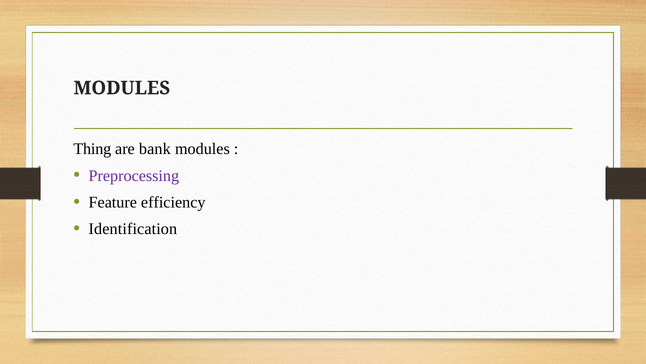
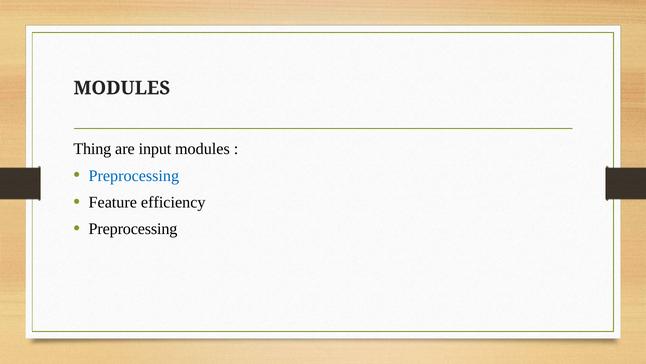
bank: bank -> input (155, 149)
Preprocessing colour: purple -> blue (134, 175)
Identification: Identification -> Preprocessing (133, 229)
